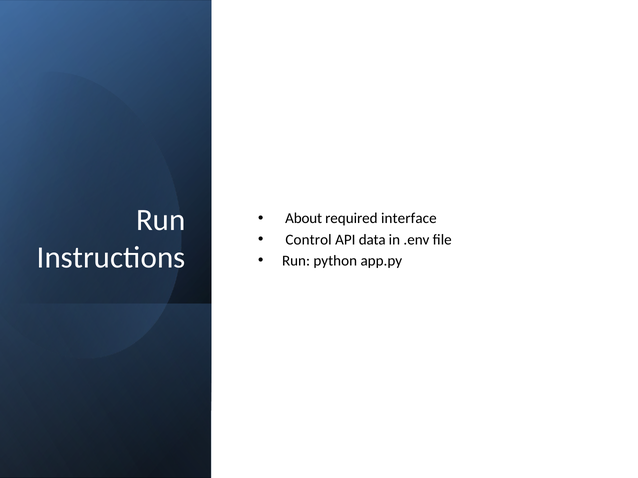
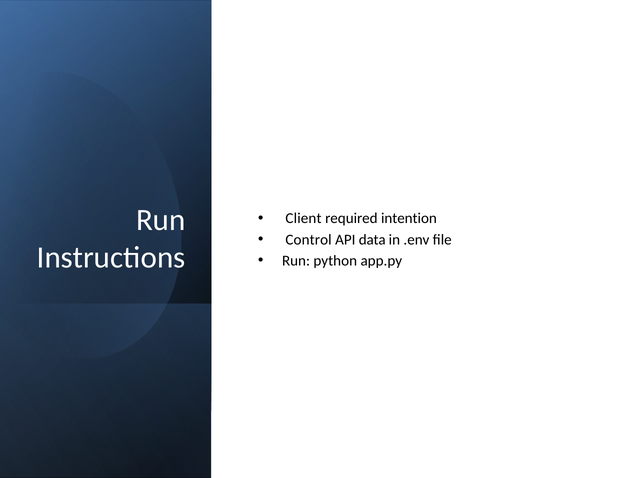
About: About -> Client (304, 219)
interface: interface -> intention (409, 219)
